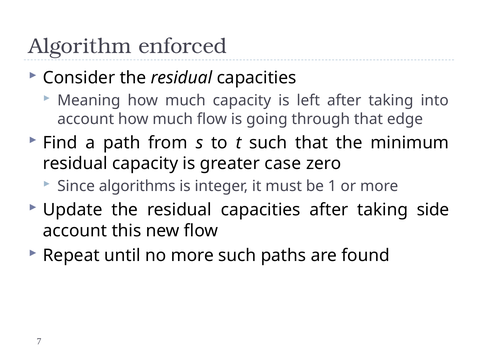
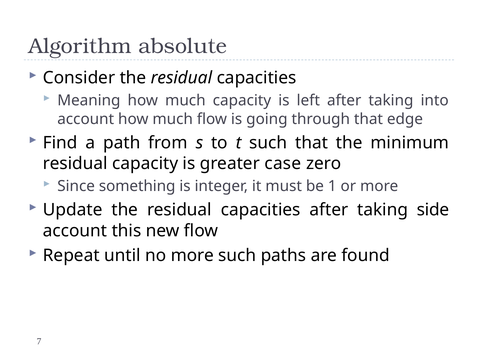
enforced: enforced -> absolute (183, 46)
algorithms: algorithms -> something (137, 186)
